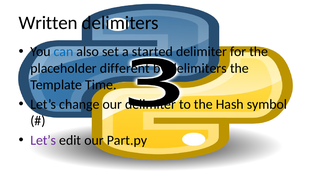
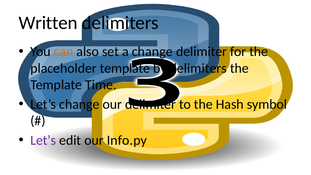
can colour: blue -> orange (64, 52)
a started: started -> change (152, 52)
placeholder different: different -> template (125, 68)
Part.py: Part.py -> Info.py (127, 140)
